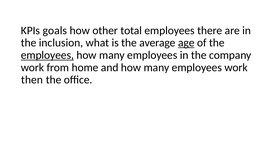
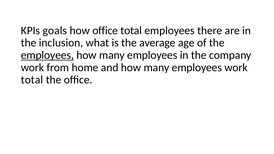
how other: other -> office (105, 31)
age underline: present -> none (186, 43)
then: then -> total (32, 80)
